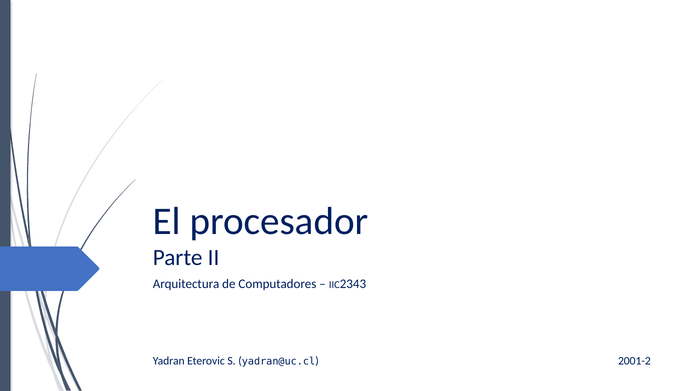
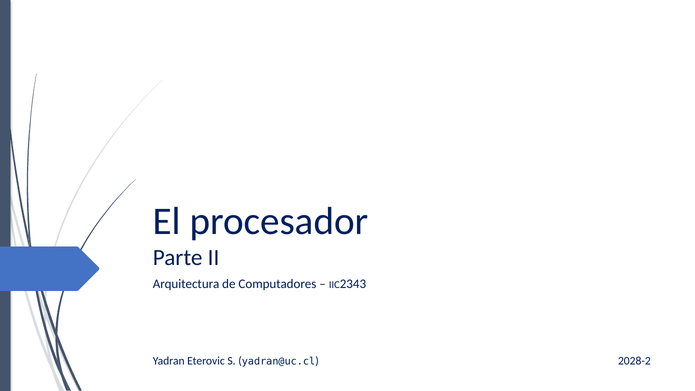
2001-2: 2001-2 -> 2028-2 (634, 361)
